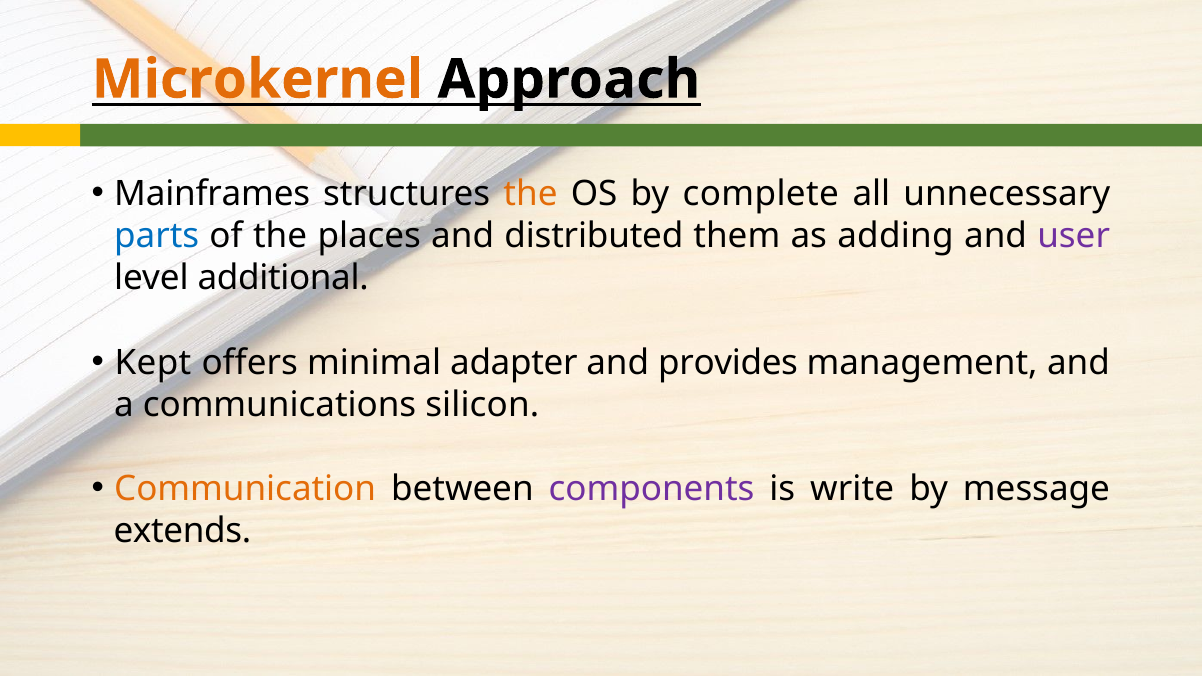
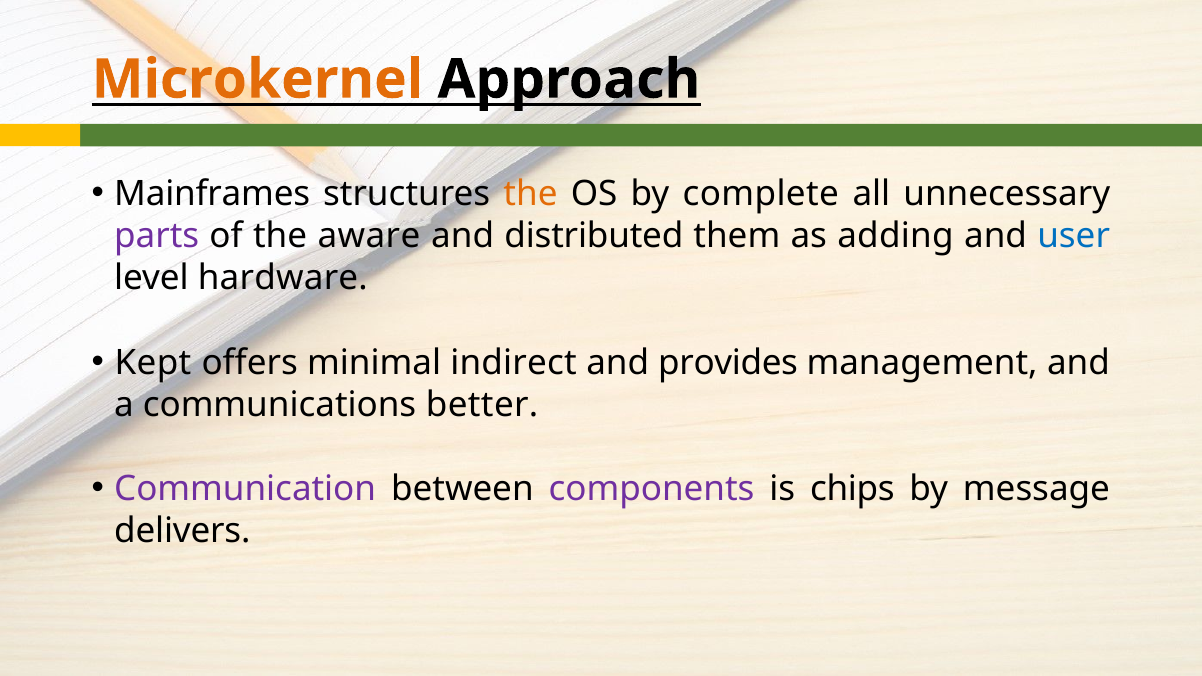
parts colour: blue -> purple (157, 236)
places: places -> aware (369, 236)
user colour: purple -> blue (1074, 236)
additional: additional -> hardware (283, 278)
adapter: adapter -> indirect (514, 363)
silicon: silicon -> better (482, 405)
Communication colour: orange -> purple (245, 489)
write: write -> chips (852, 489)
extends: extends -> delivers (182, 531)
